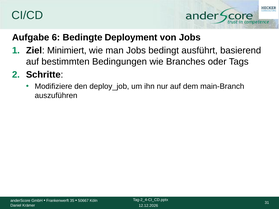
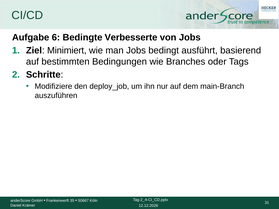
Deployment: Deployment -> Verbesserte (131, 38)
